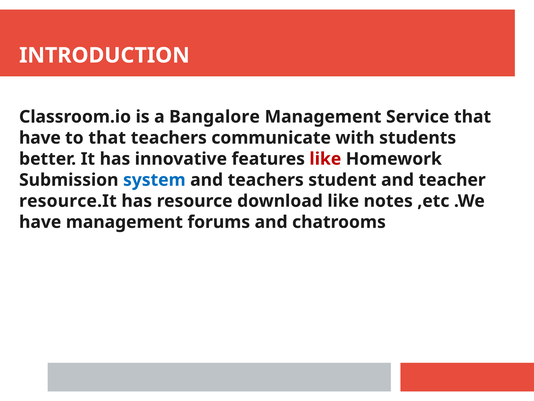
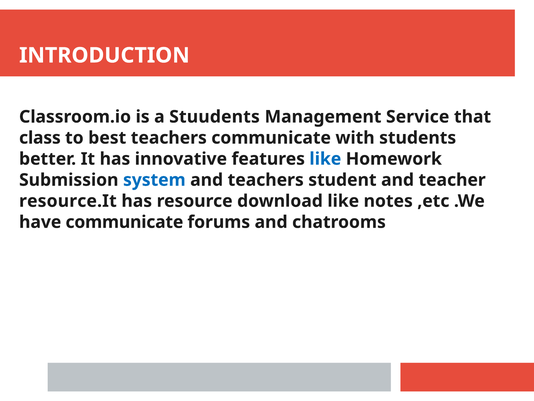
Bangalore: Bangalore -> Stuudents (214, 117)
have: have -> class (40, 138)
to that: that -> best (107, 138)
like colour: red -> blue (325, 159)
have management: management -> communicate (124, 222)
